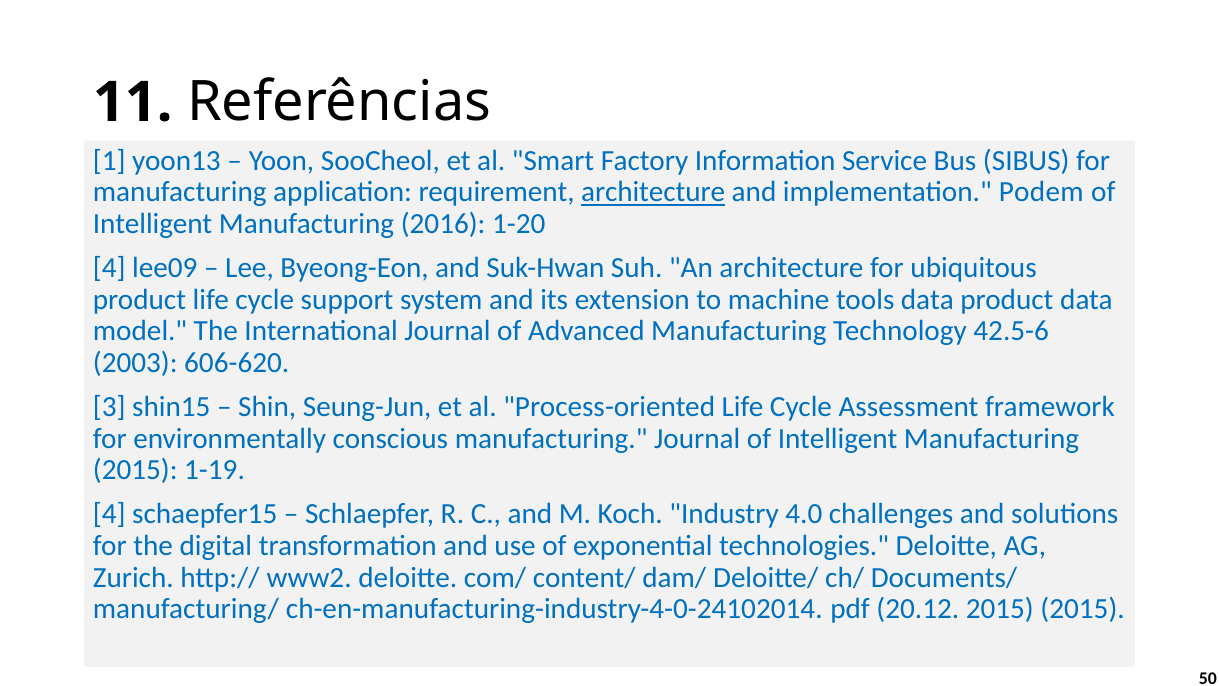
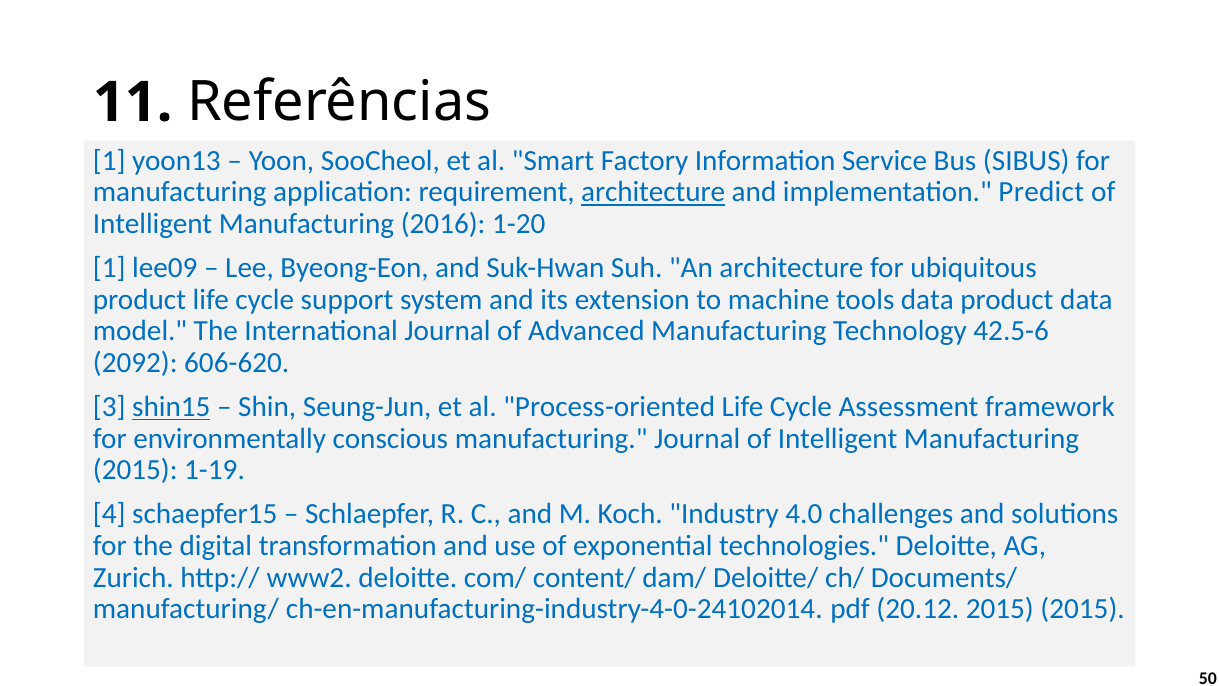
Podem: Podem -> Predict (1041, 192)
4: 4 -> 1 (109, 268)
2003: 2003 -> 2092 (135, 363)
shin15 underline: none -> present (171, 407)
